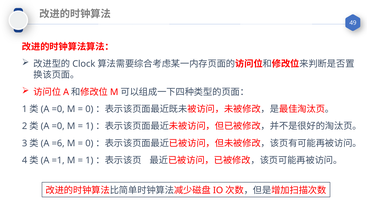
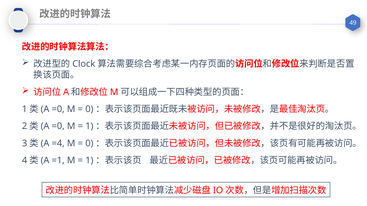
=6: =6 -> =4 (58, 144)
